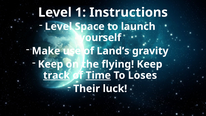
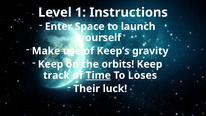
Level: Level -> Enter (59, 26)
Land’s: Land’s -> Keep’s (113, 51)
flying: flying -> orbits (118, 64)
track underline: present -> none (57, 75)
